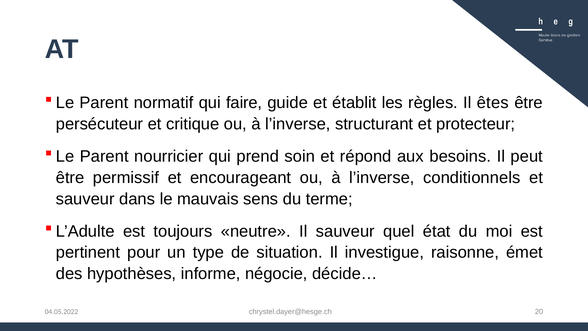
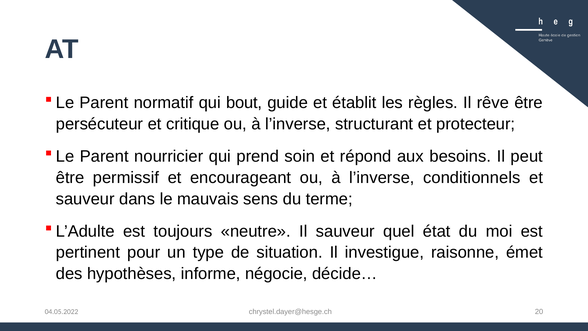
faire: faire -> bout (244, 103)
êtes: êtes -> rêve (493, 103)
